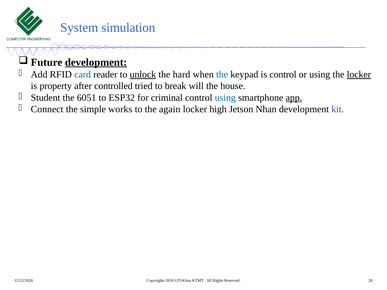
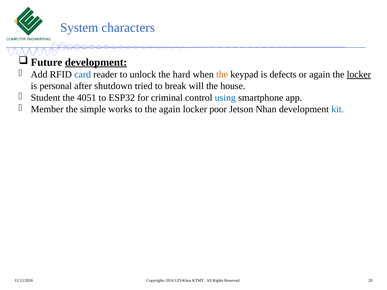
simulation: simulation -> characters (128, 28)
unlock underline: present -> none (143, 75)
the colour: blue -> orange (222, 75)
is control: control -> defects (283, 75)
or using: using -> again (320, 75)
property: property -> personal (56, 86)
controlled: controlled -> shutdown (113, 86)
6051: 6051 -> 4051 (87, 98)
app underline: present -> none (294, 98)
Connect: Connect -> Member (47, 109)
high: high -> poor (218, 109)
kit colour: purple -> blue (338, 109)
